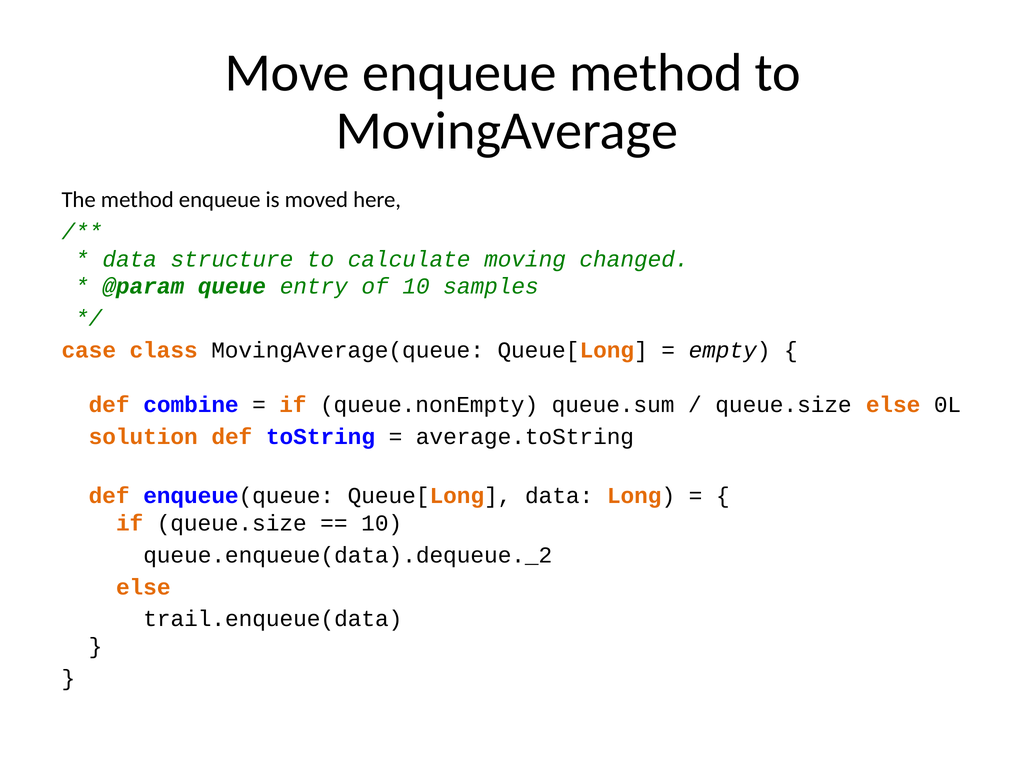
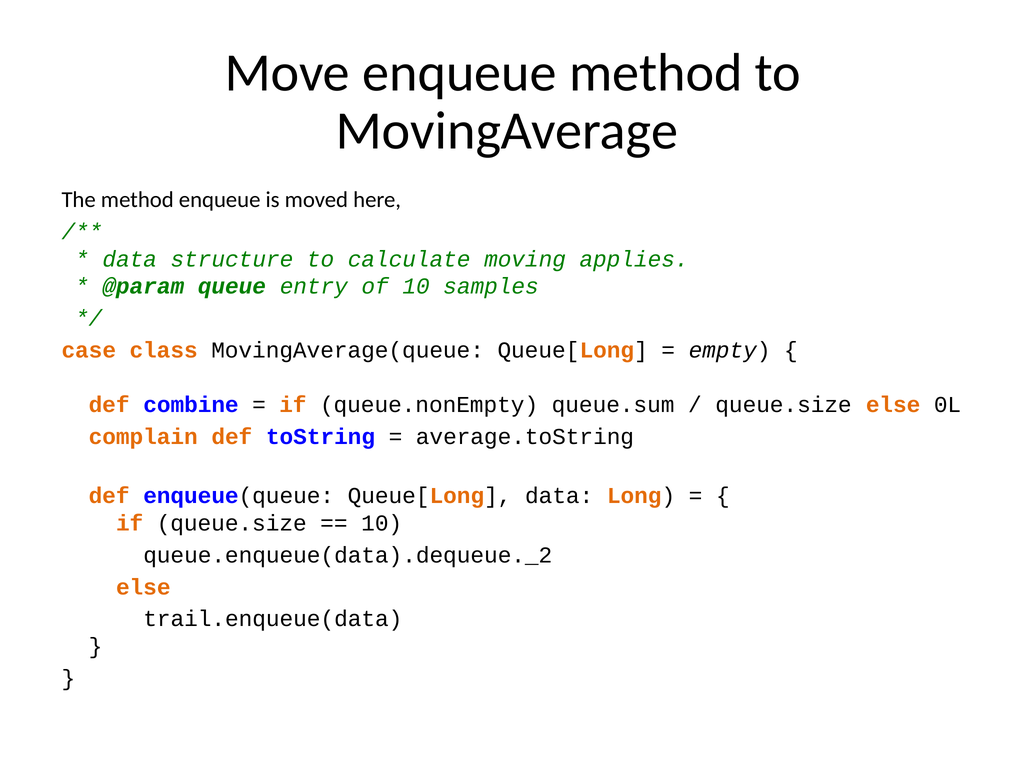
changed: changed -> applies (634, 259)
solution: solution -> complain (143, 437)
